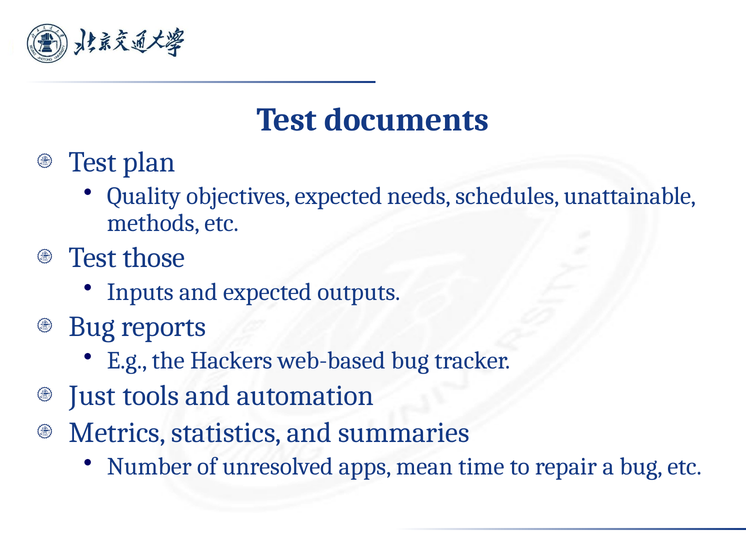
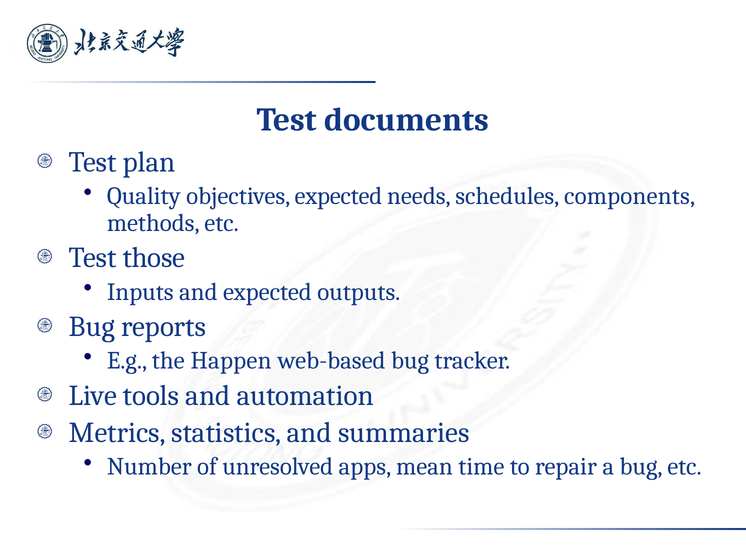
unattainable: unattainable -> components (630, 196)
Hackers: Hackers -> Happen (231, 361)
Just: Just -> Live (93, 396)
